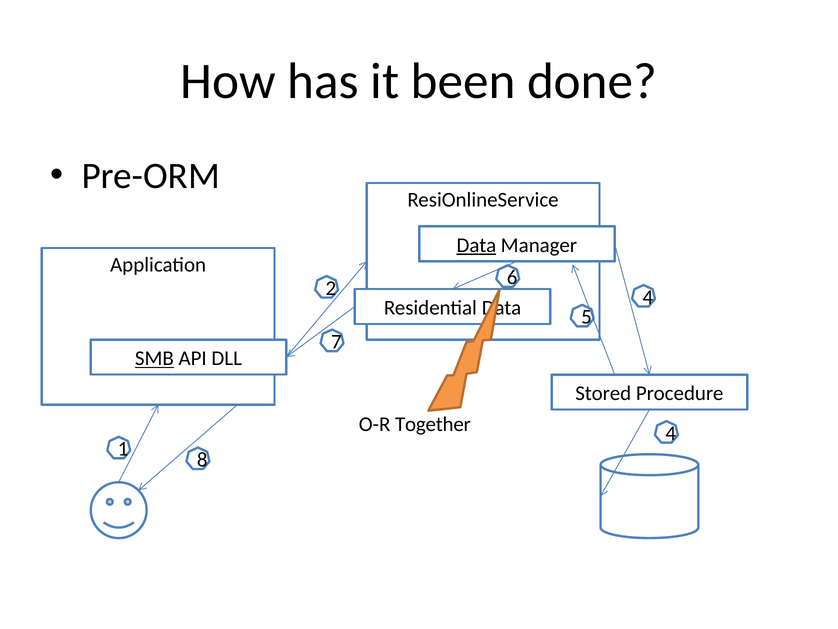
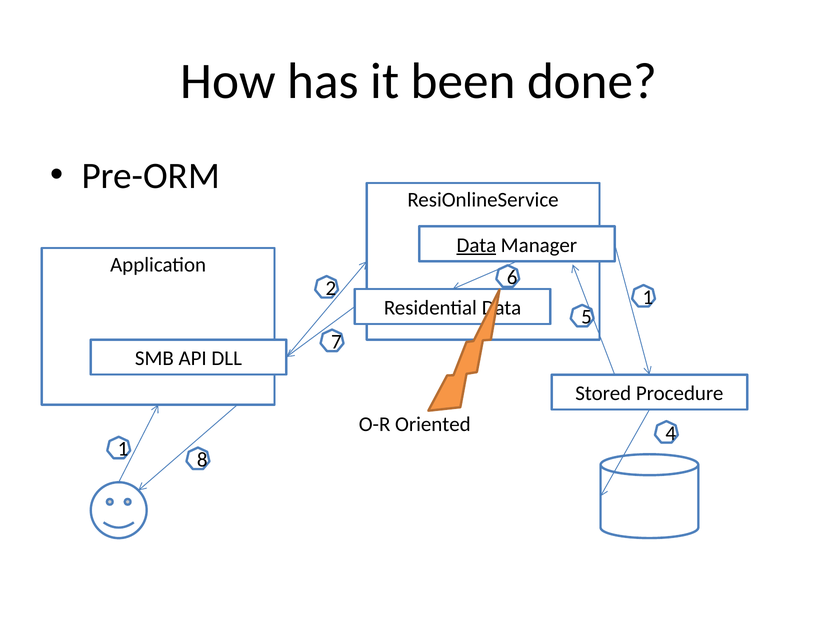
2 4: 4 -> 1 (648, 297)
SMB underline: present -> none (154, 358)
Together: Together -> Oriented (433, 424)
